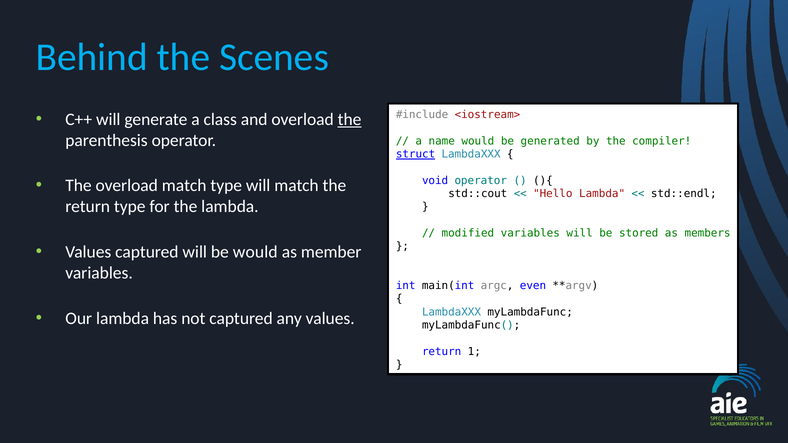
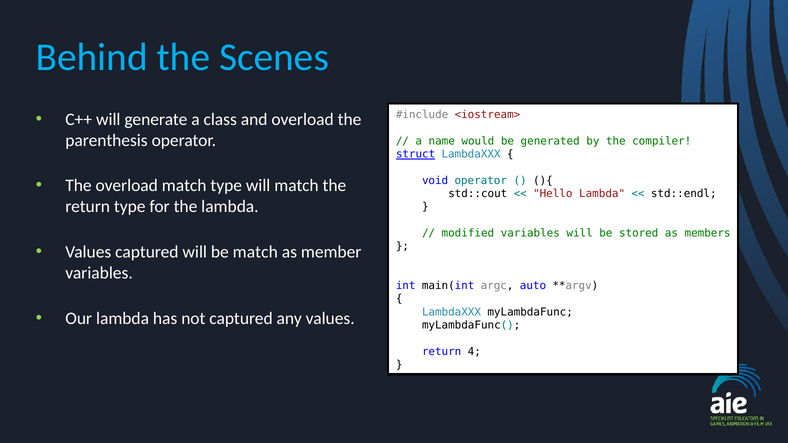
the underline: present -> none (350, 119)
be would: would -> match (255, 252)
even: even -> auto (533, 286)
1: 1 -> 4 (474, 352)
